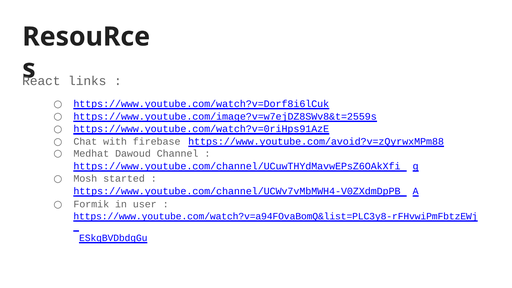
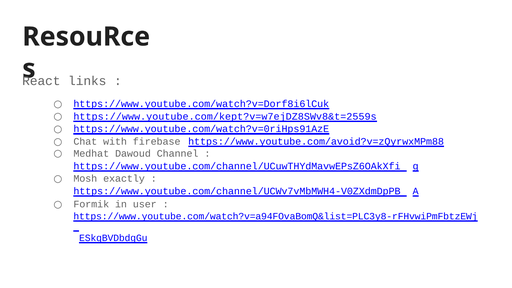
https://www.youtube.com/image?v=w7ejDZ8SWv8&t=2559s: https://www.youtube.com/image?v=w7ejDZ8SWv8&t=2559s -> https://www.youtube.com/kept?v=w7ejDZ8SWv8&t=2559s (225, 116)
started: started -> exactly (124, 179)
